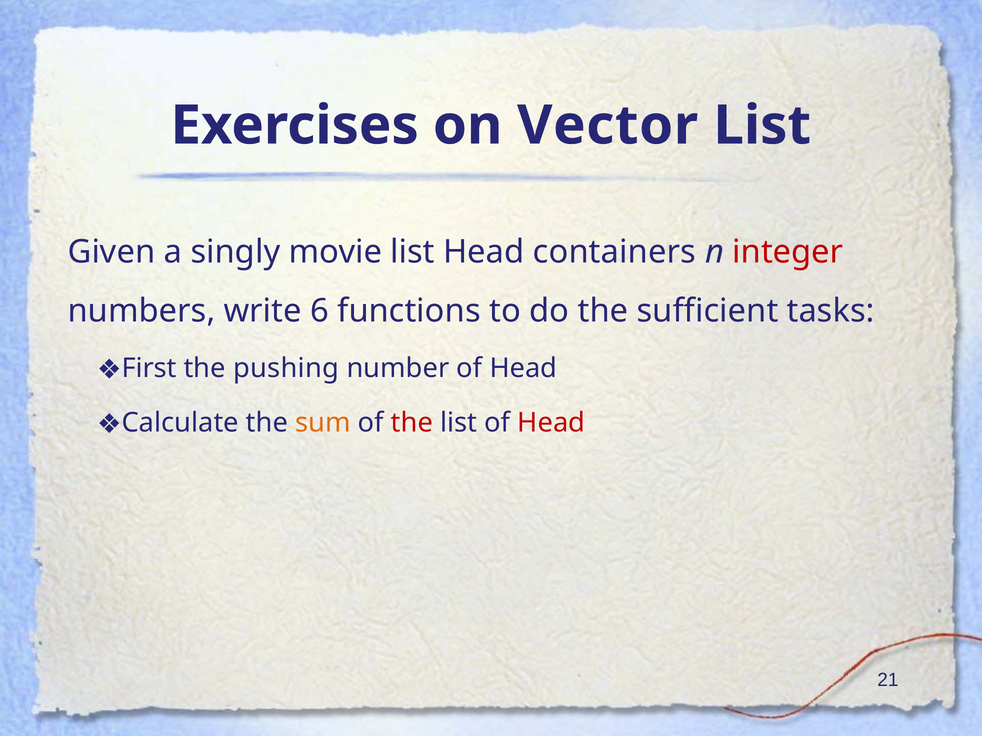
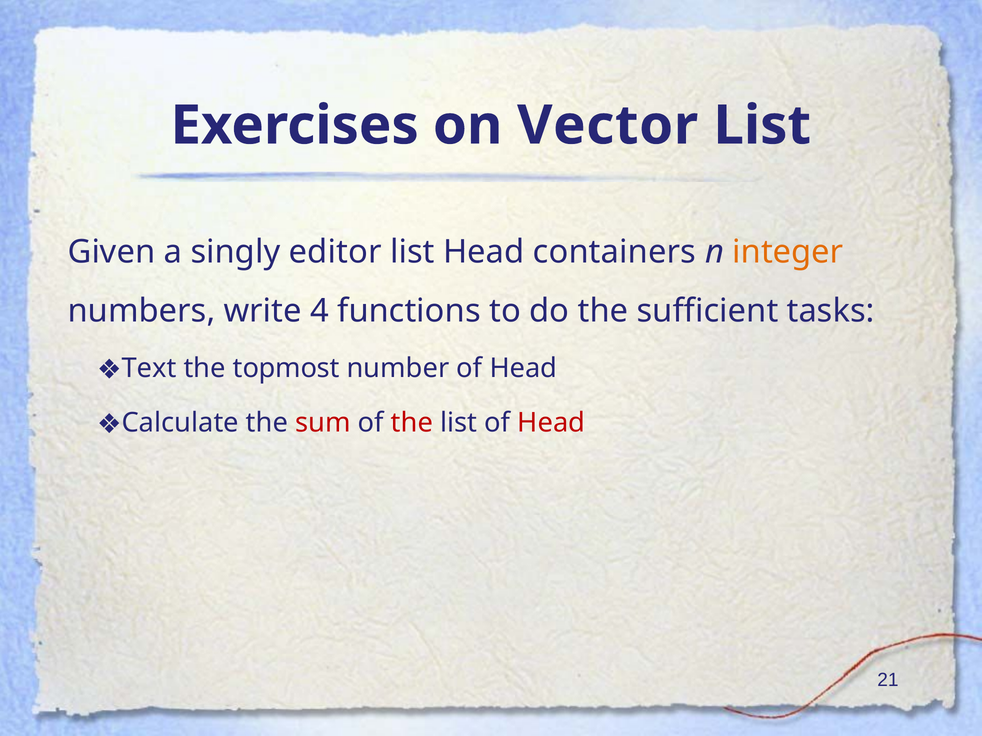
movie: movie -> editor (335, 252)
integer colour: red -> orange (788, 252)
6: 6 -> 4 (320, 311)
First: First -> Text (149, 369)
pushing: pushing -> topmost (286, 369)
sum colour: orange -> red (323, 423)
